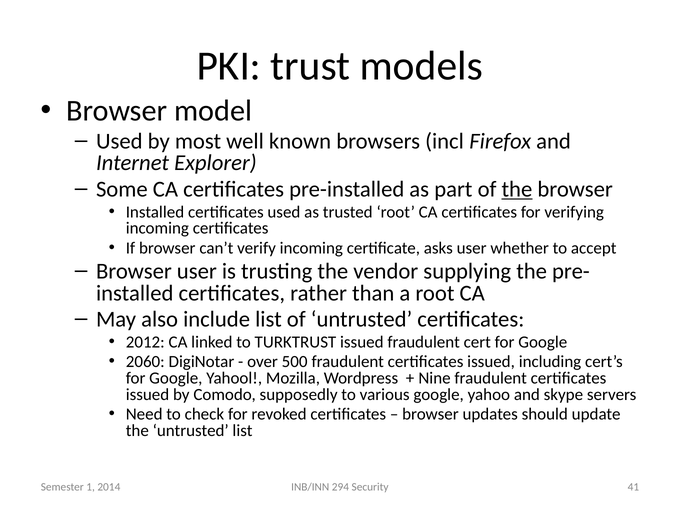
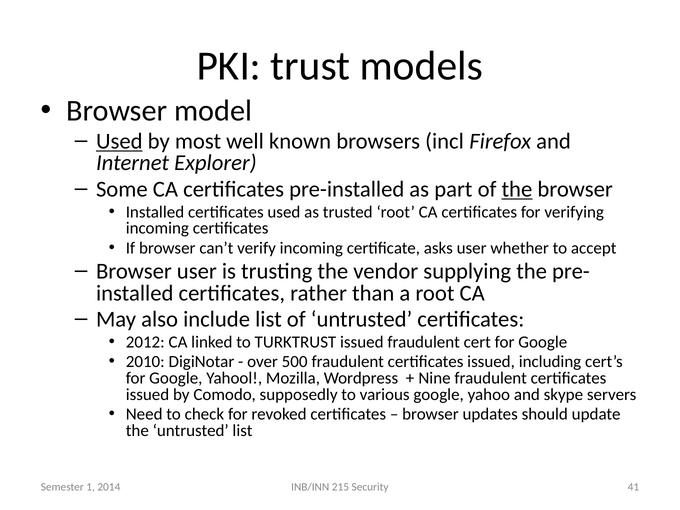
Used underline: none -> present (119, 141)
2060: 2060 -> 2010 (145, 362)
294: 294 -> 215 (340, 487)
